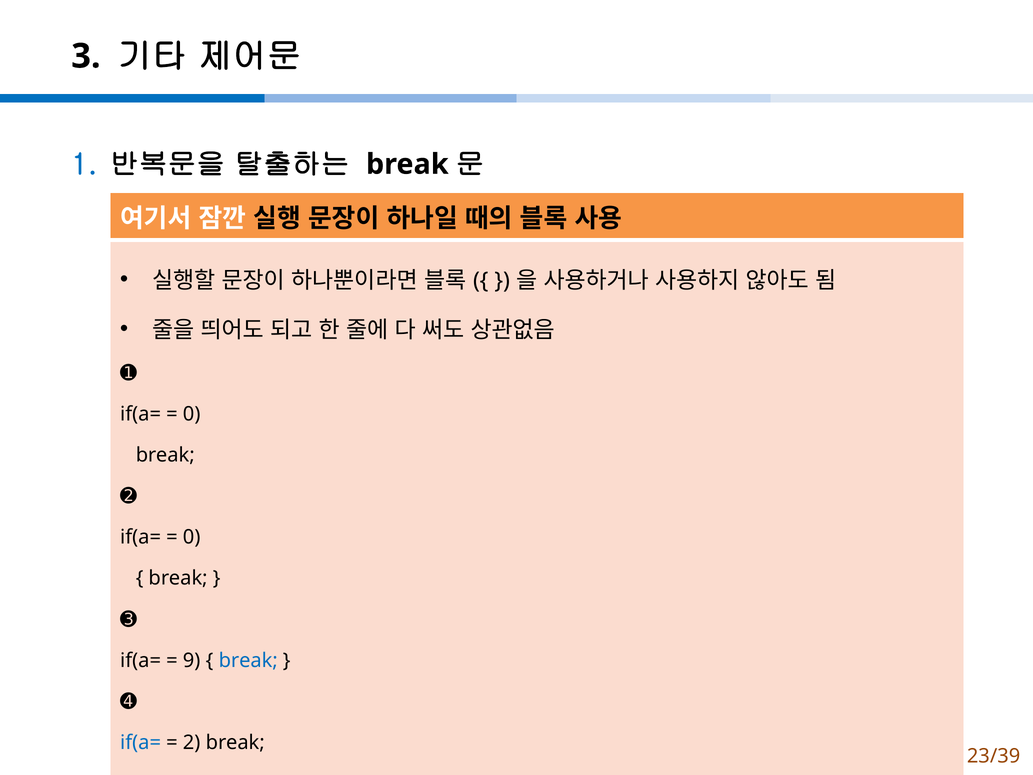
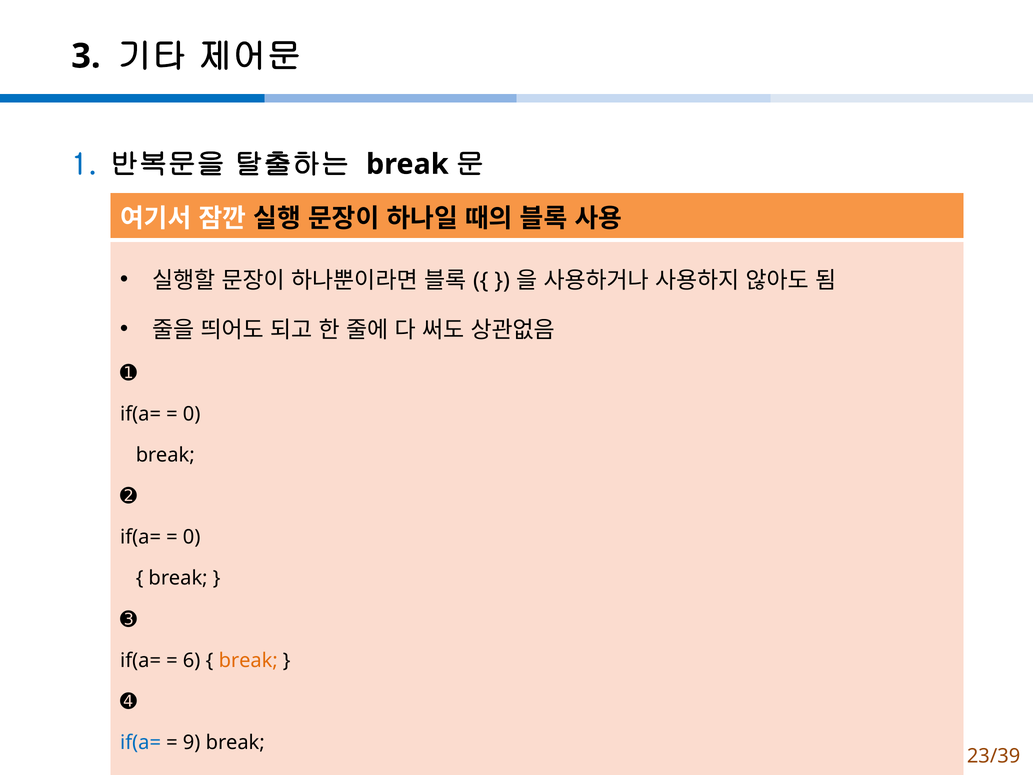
9: 9 -> 6 (192, 660)
break colour: blue -> orange (248, 660)
2: 2 -> 9 (192, 742)
